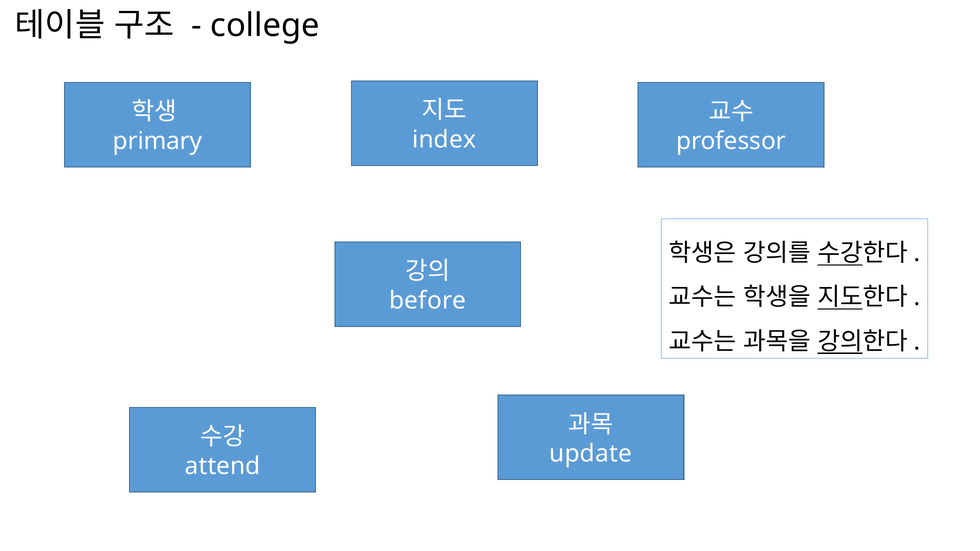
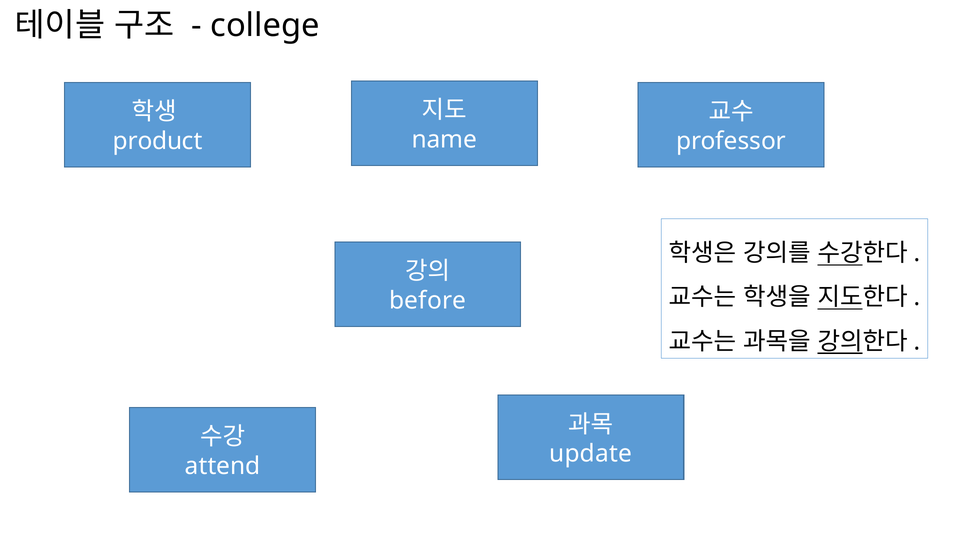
index: index -> name (444, 140)
primary: primary -> product (158, 141)
